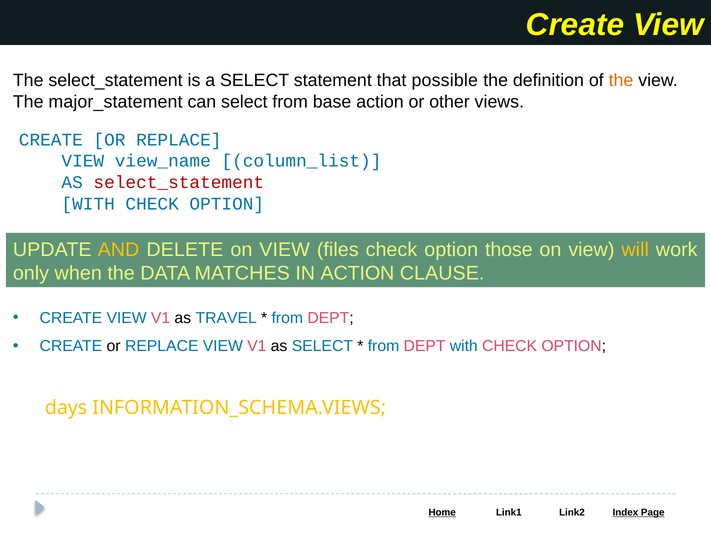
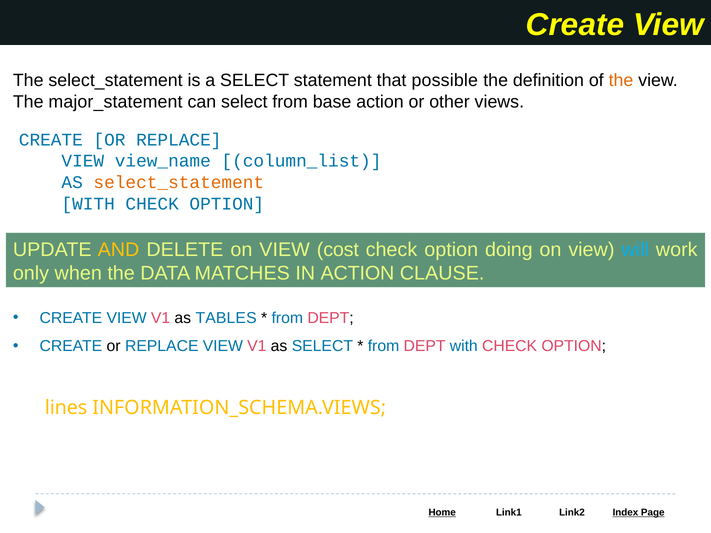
select_statement colour: red -> orange (179, 182)
files: files -> cost (338, 250)
those: those -> doing (509, 250)
will colour: yellow -> light blue (635, 250)
TRAVEL: TRAVEL -> TABLES (226, 318)
days: days -> lines (66, 408)
